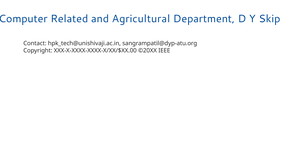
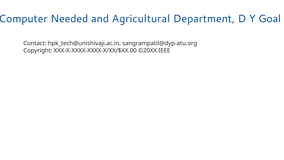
Related: Related -> Needed (69, 19)
Skip: Skip -> Goal (270, 19)
